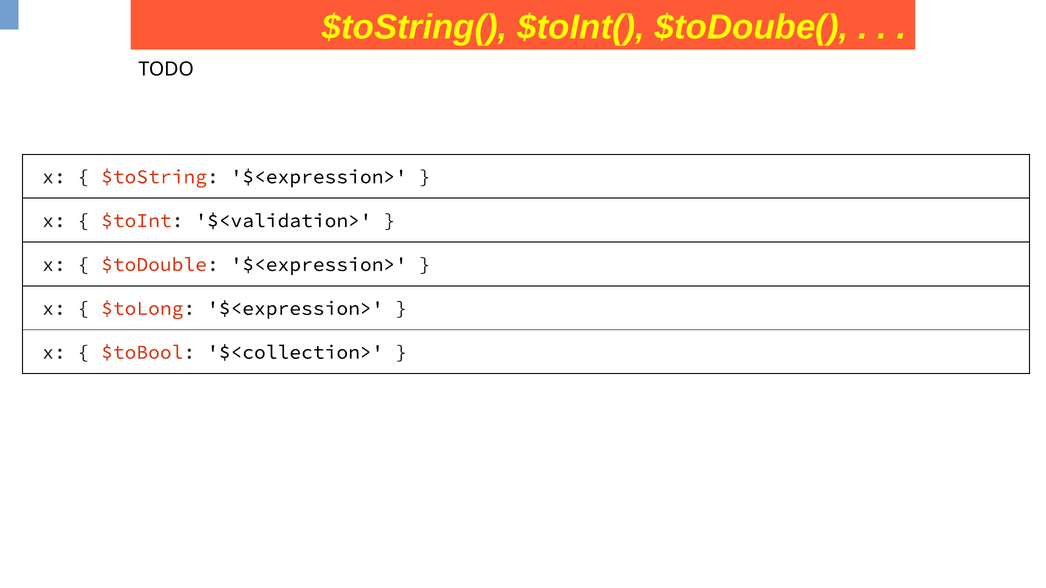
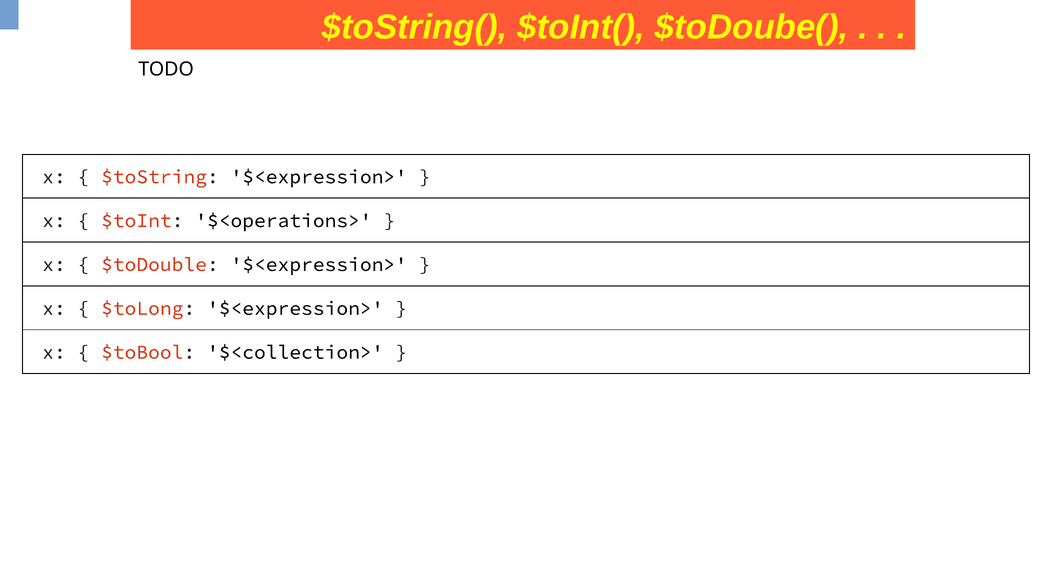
$<validation>: $<validation> -> $<operations> (283, 221)
